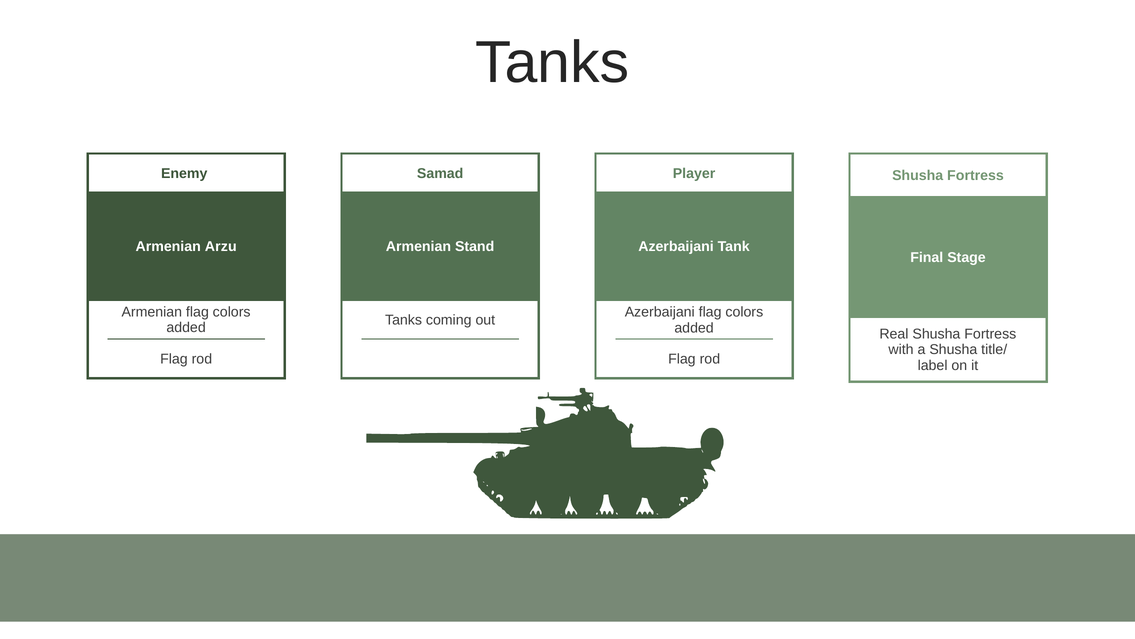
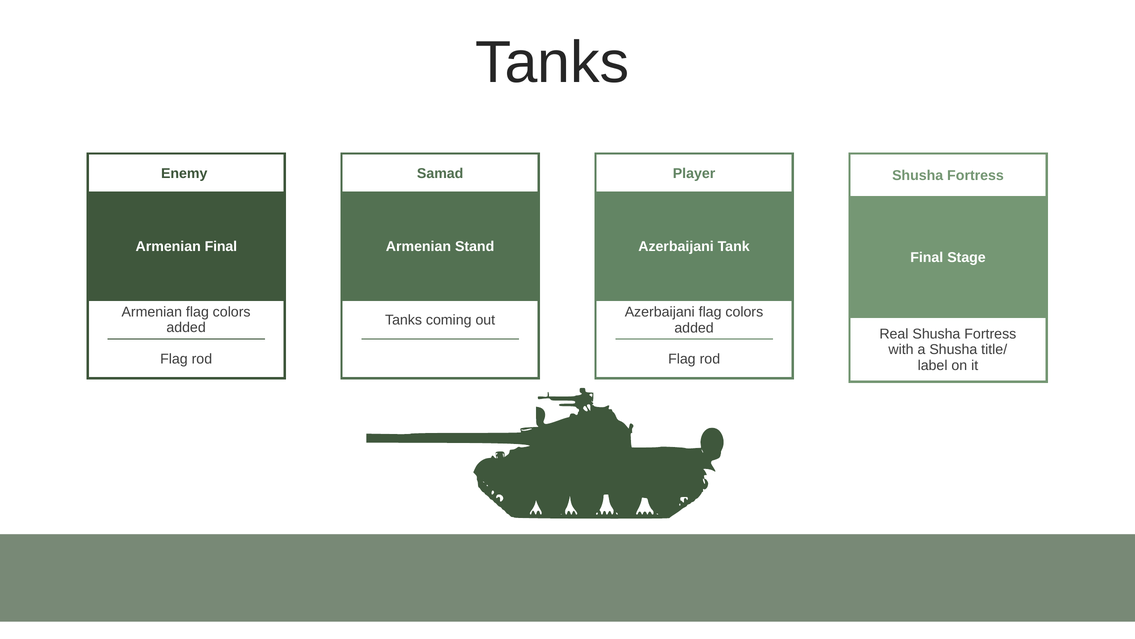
Armenian Arzu: Arzu -> Final (221, 246)
